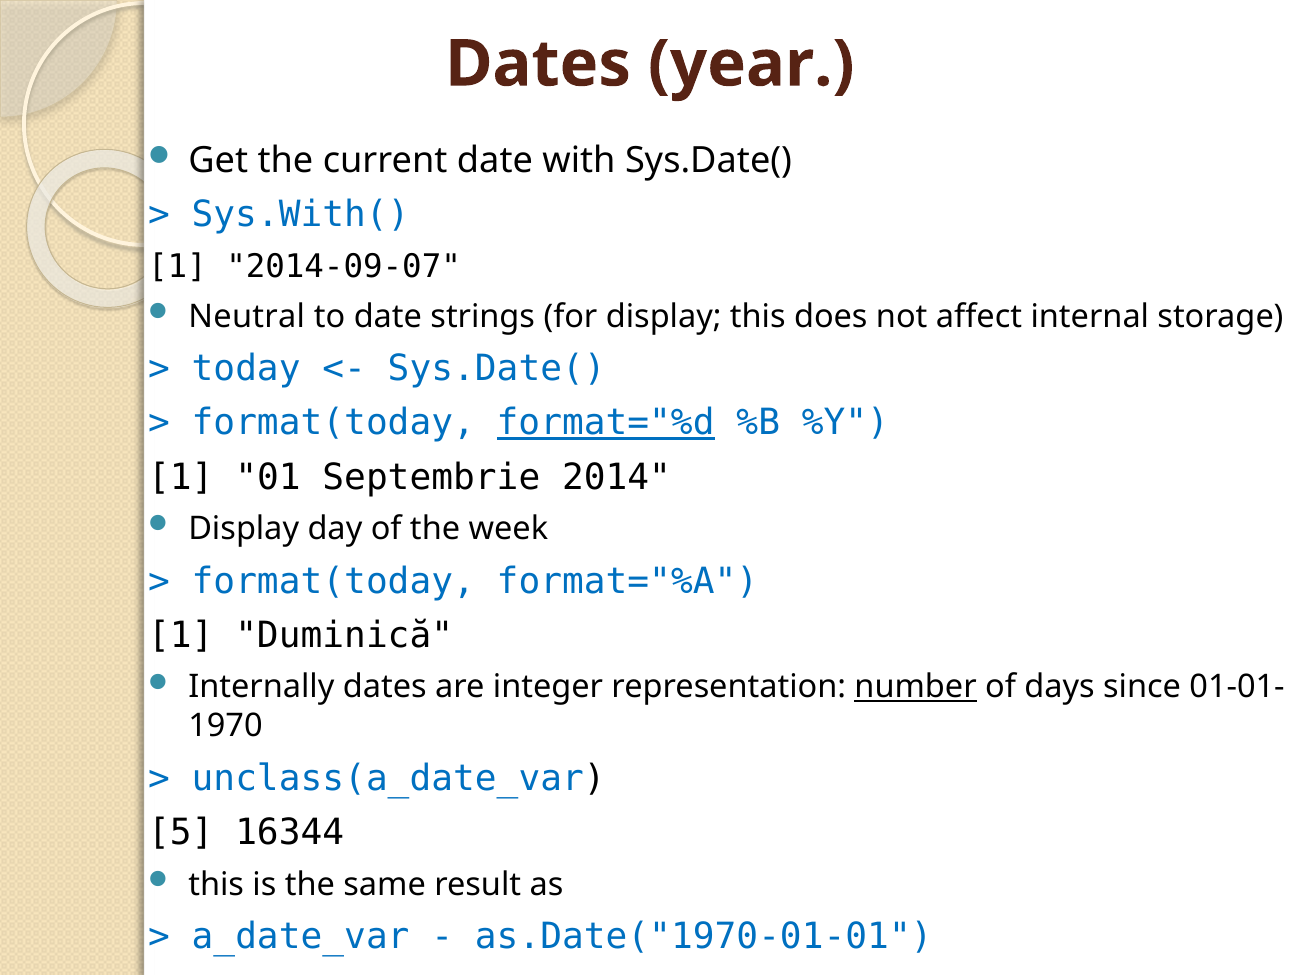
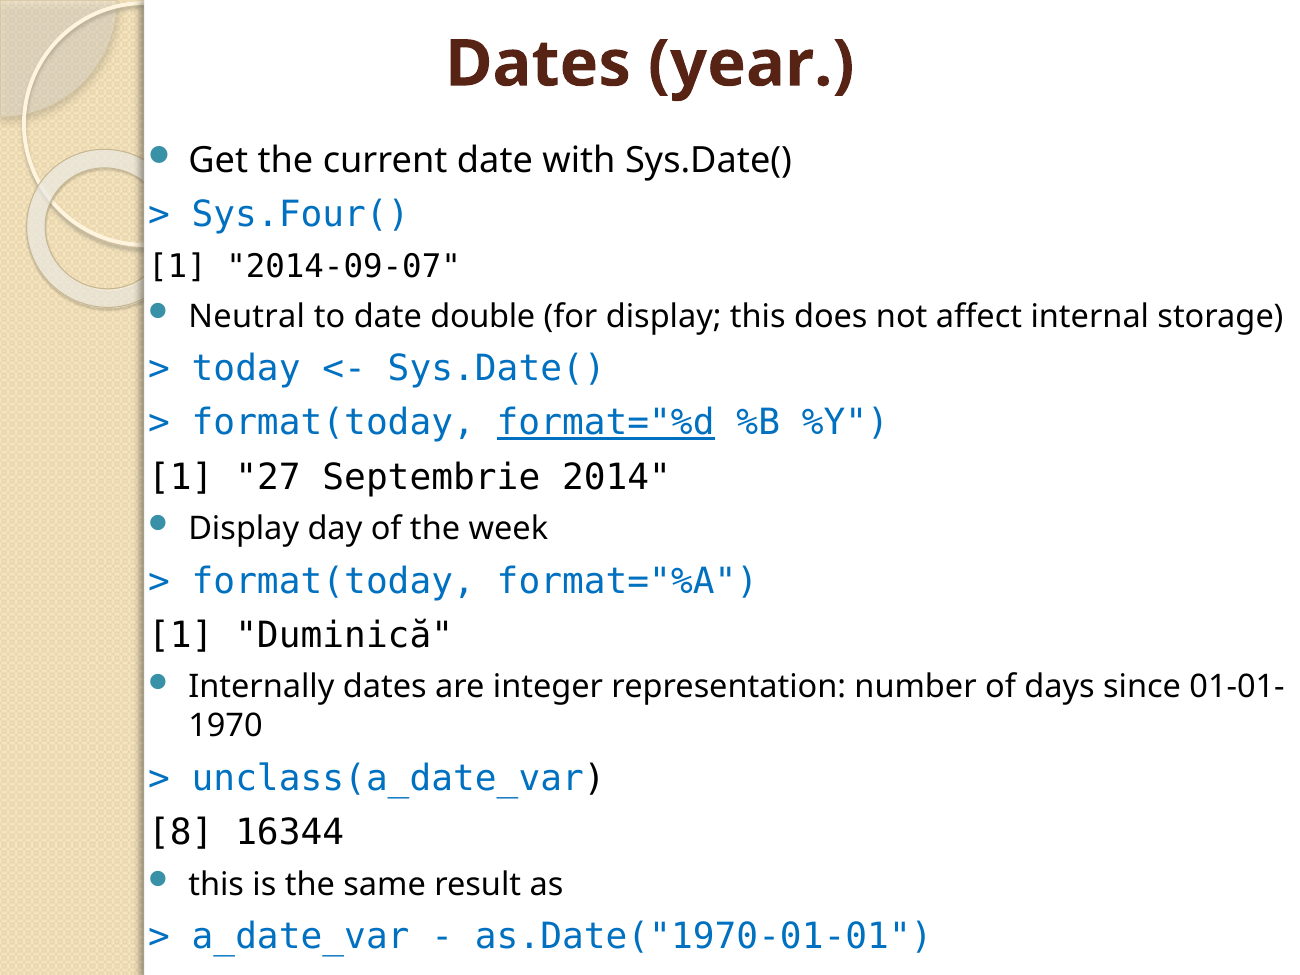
Sys.With(: Sys.With( -> Sys.Four( (301, 215)
strings: strings -> double (483, 316)
01: 01 -> 27 (268, 477)
number underline: present -> none (916, 687)
5: 5 -> 8 (181, 833)
